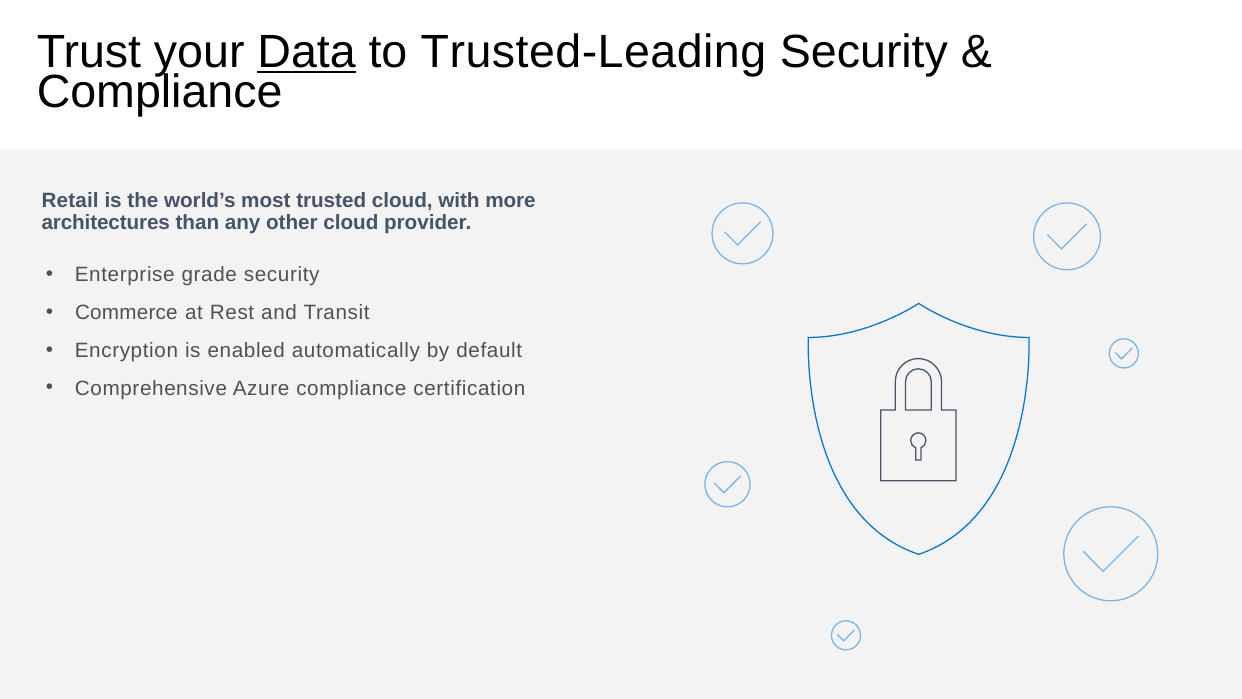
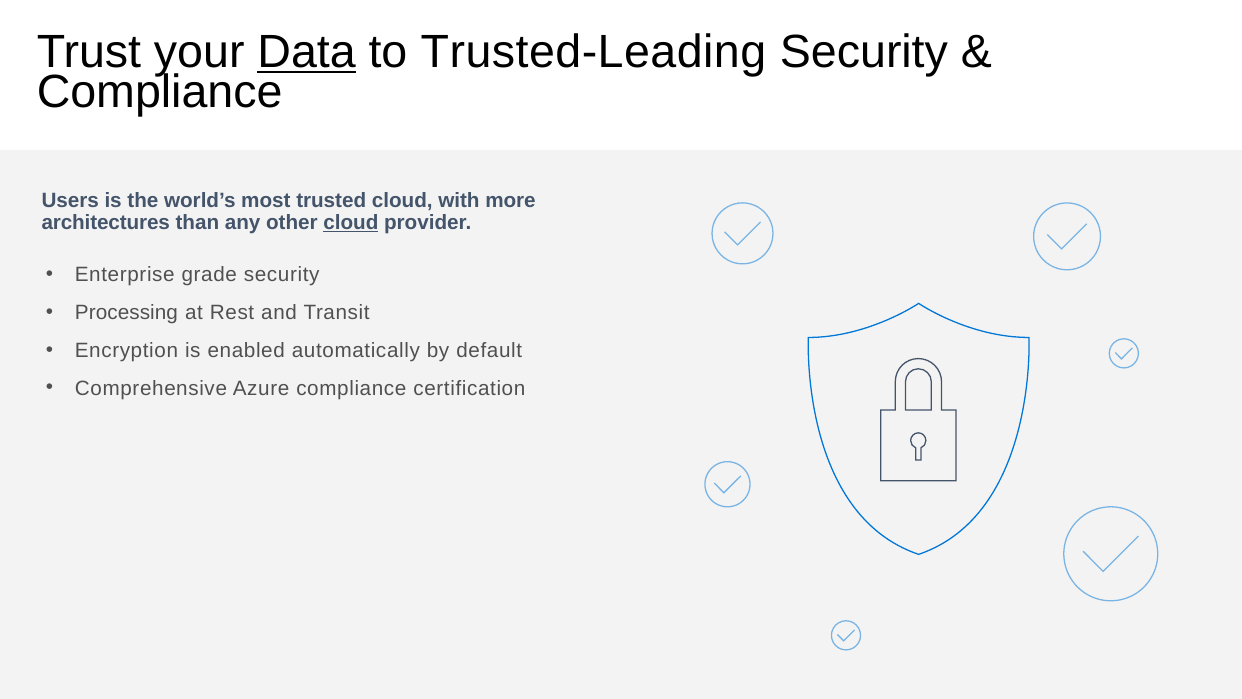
Retail: Retail -> Users (70, 200)
cloud underline: none -> present (351, 223)
Commerce: Commerce -> Processing (126, 312)
